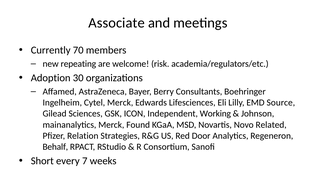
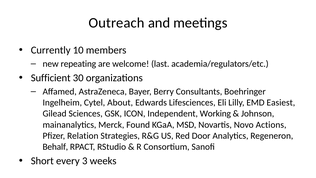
Associate: Associate -> Outreach (117, 23)
70: 70 -> 10 (78, 50)
risk: risk -> last (160, 64)
Adoption: Adoption -> Sufficient (51, 78)
Cytel Merck: Merck -> About (120, 102)
Source: Source -> Easiest (281, 102)
Related: Related -> Actions (271, 125)
7: 7 -> 3 (85, 161)
